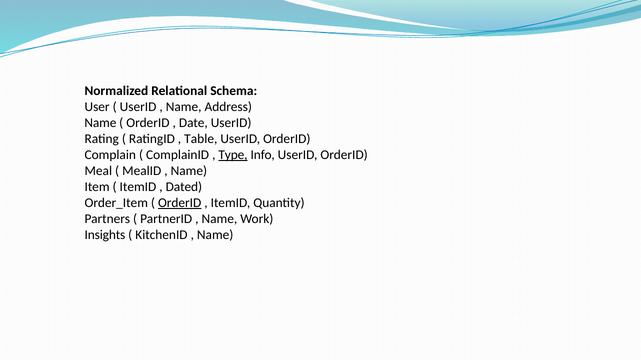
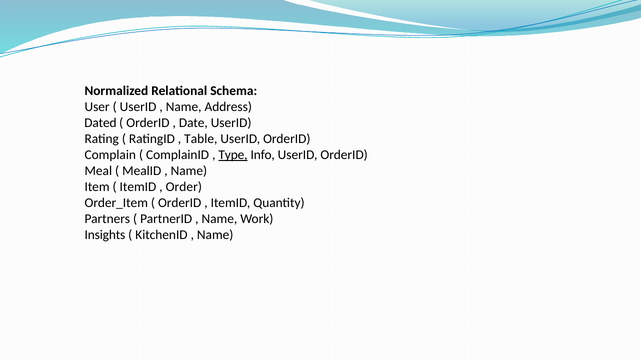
Name: Name -> Dated (100, 123)
Dated: Dated -> Order (184, 187)
OrderID underline: present -> none (180, 203)
